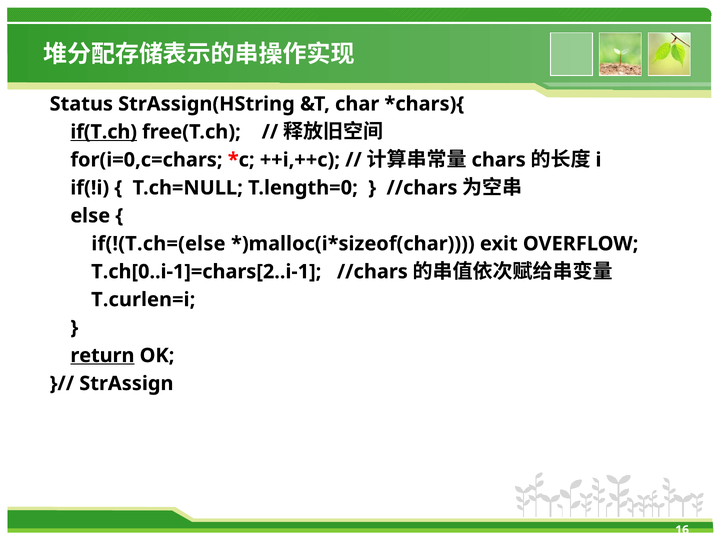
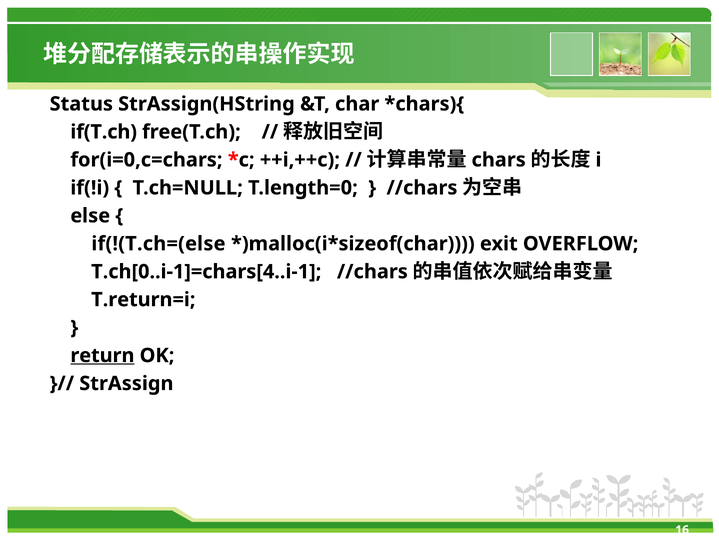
if(T.ch underline: present -> none (104, 132)
T.ch[0..i-1]=chars[2..i-1: T.ch[0..i-1]=chars[2..i-1 -> T.ch[0..i-1]=chars[4..i-1 (206, 272)
T.curlen=i: T.curlen=i -> T.return=i (143, 300)
